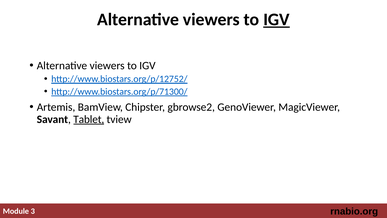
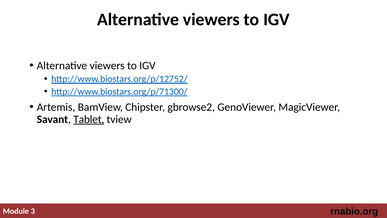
IGV underline: present -> none (276, 19)
